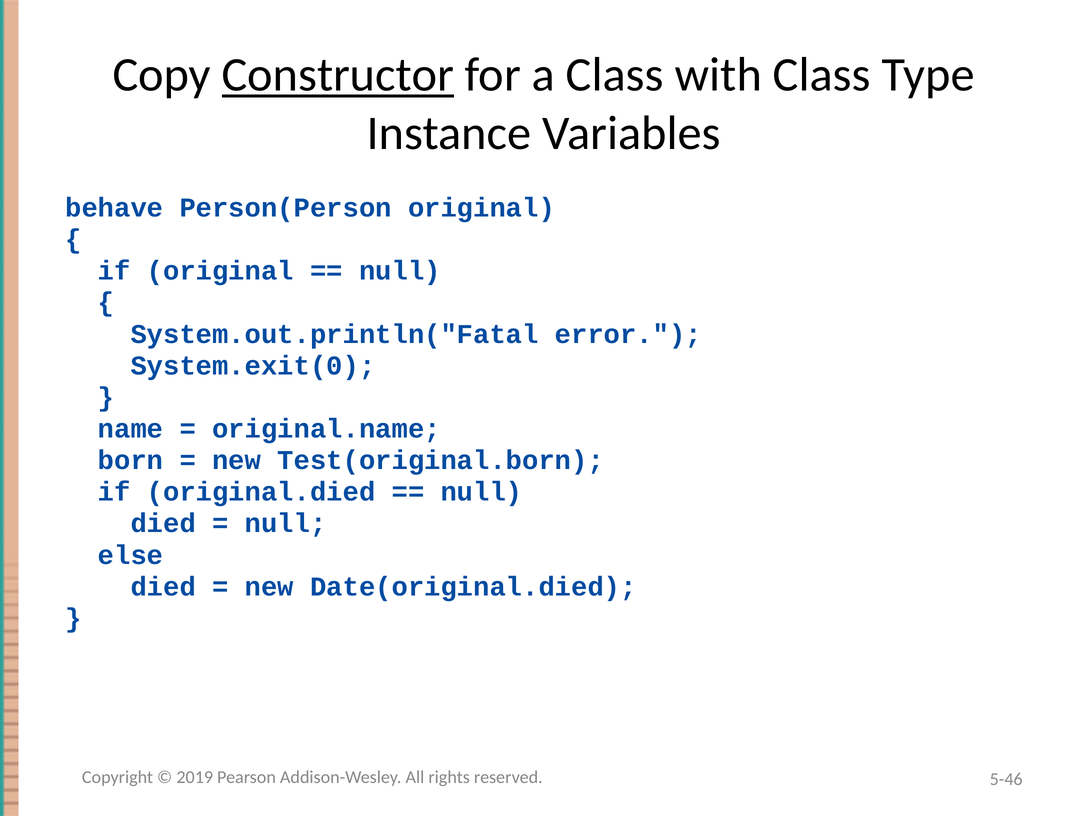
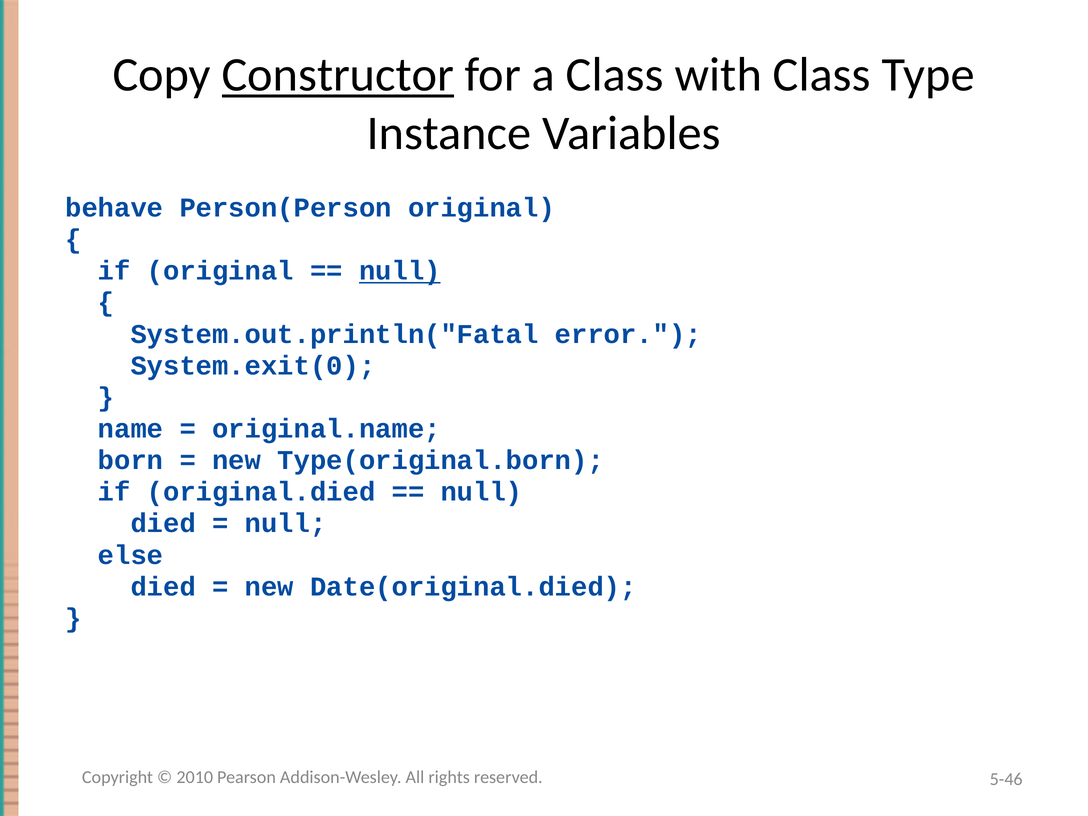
null underline: none -> present (400, 271)
Test(original.born: Test(original.born -> Type(original.born (441, 460)
2019: 2019 -> 2010 (195, 777)
